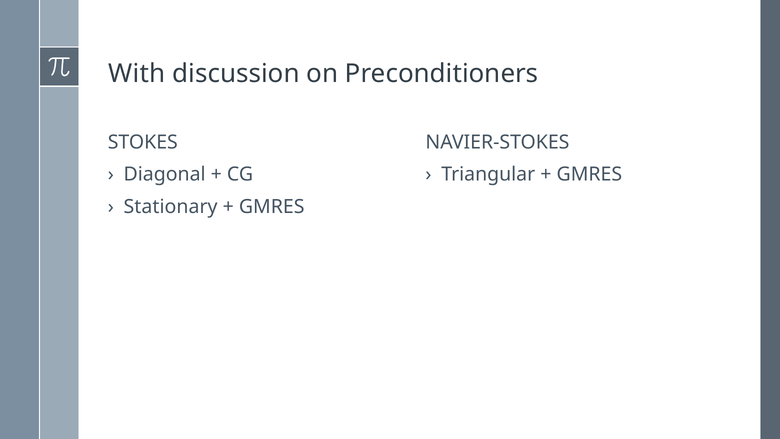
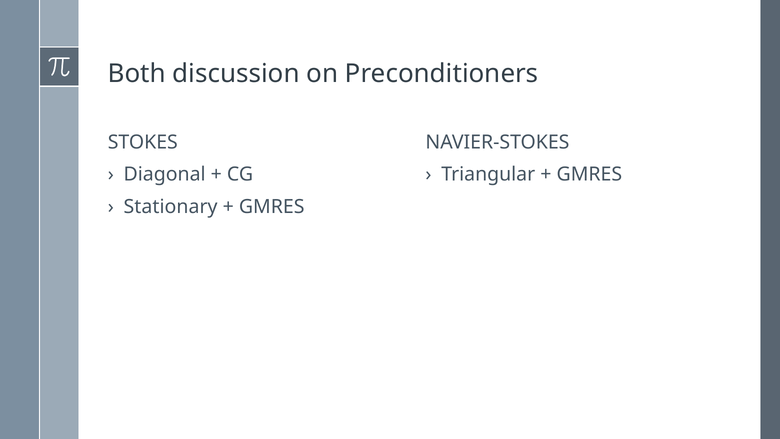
With: With -> Both (137, 74)
